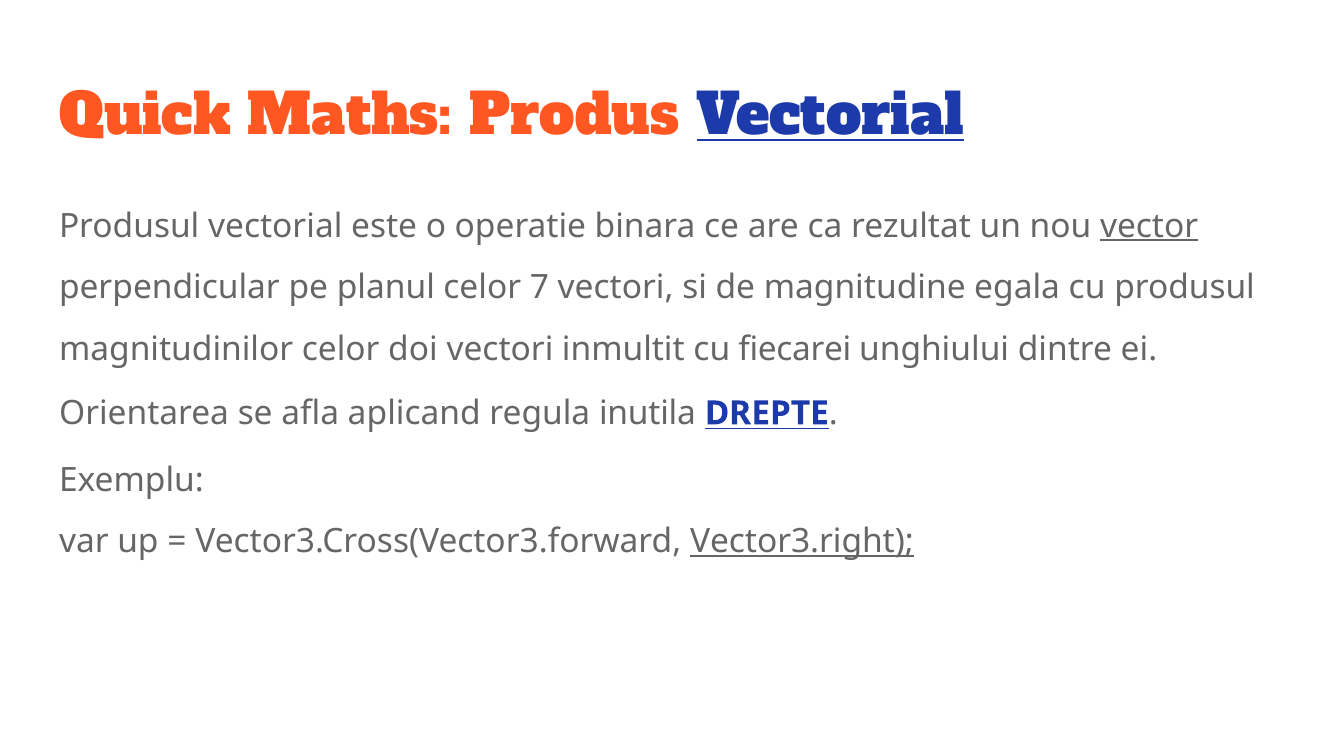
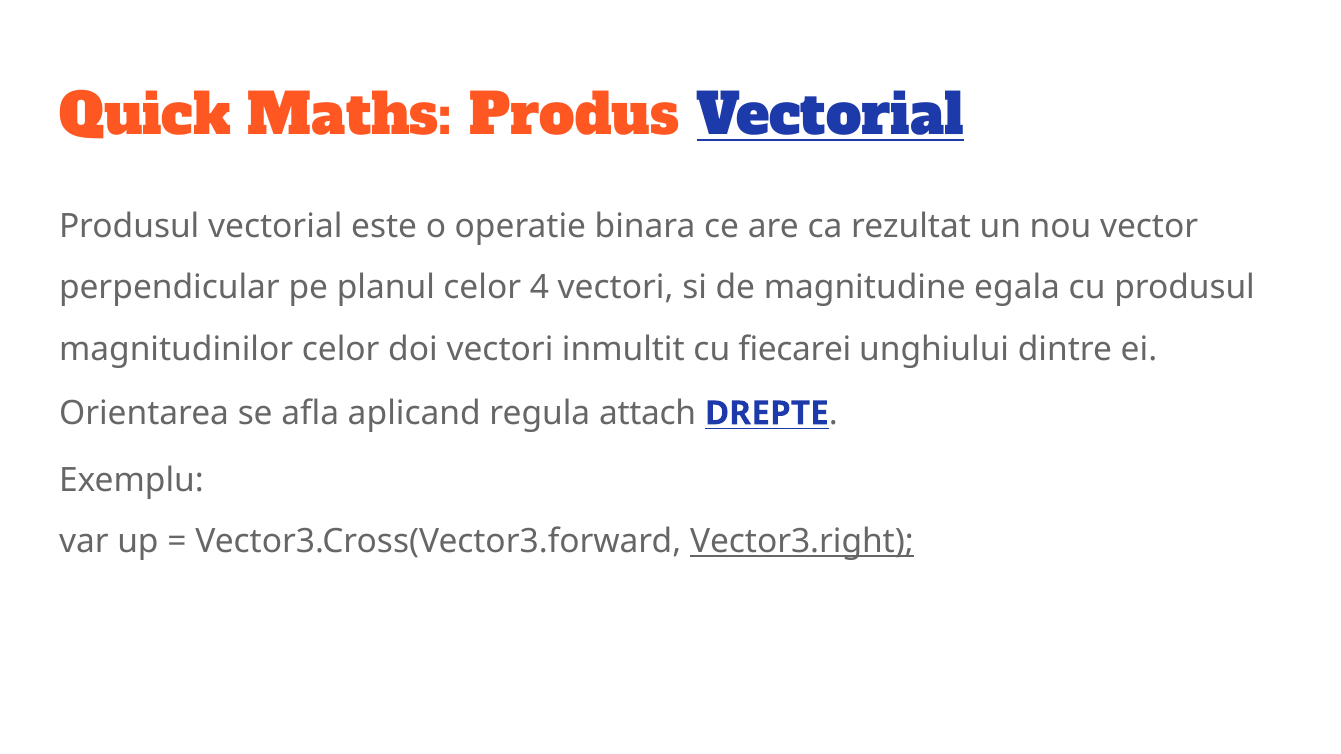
vector underline: present -> none (1149, 226)
7: 7 -> 4 (539, 288)
inutila: inutila -> attach (648, 414)
